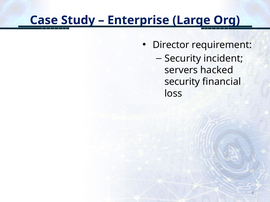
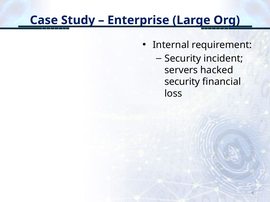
Director: Director -> Internal (171, 45)
